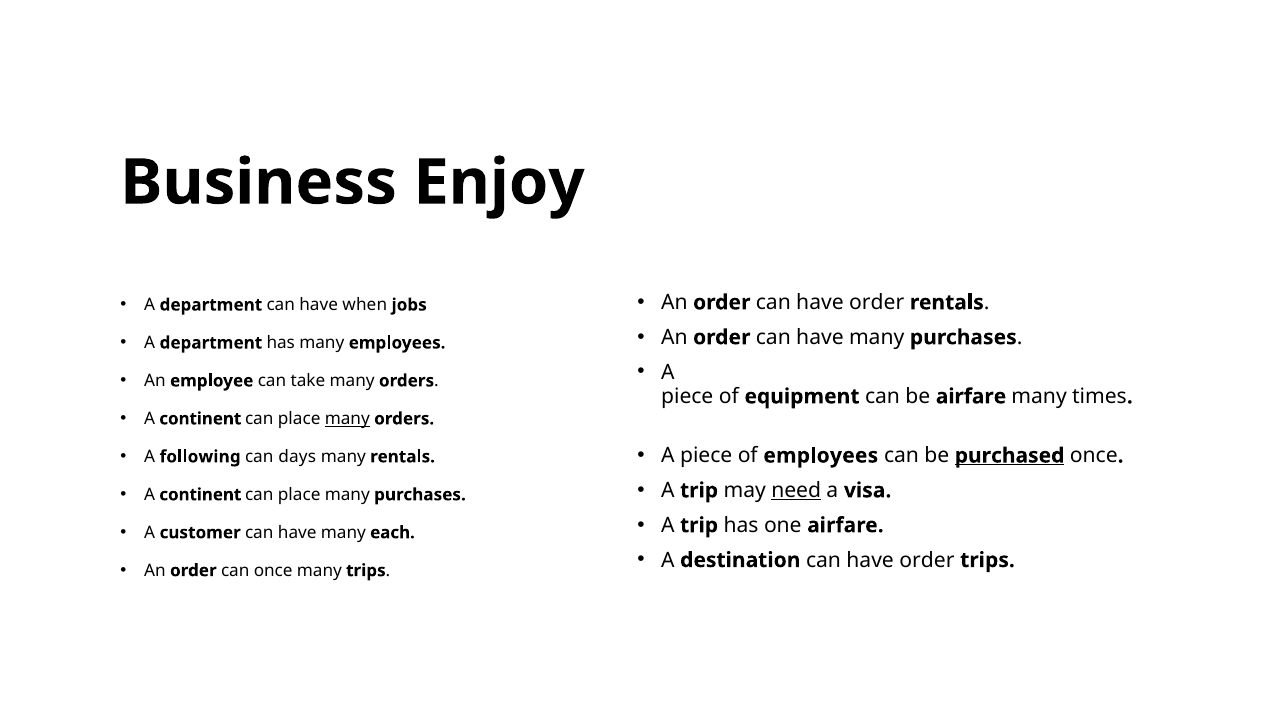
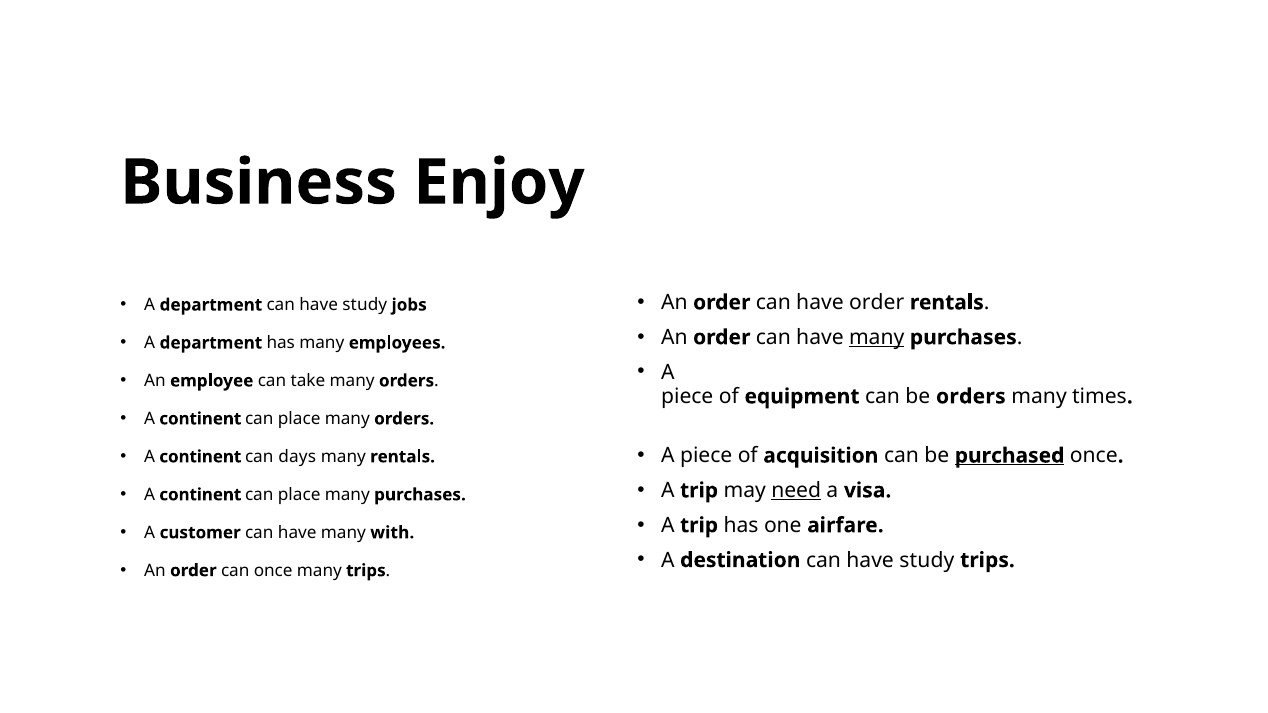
department can have when: when -> study (365, 305)
many underline: none -> present (877, 337)
be airfare: airfare -> orders (971, 397)
many underline: present -> none (347, 419)
of employees: employees -> acquisition (821, 456)
following: following -> continent (200, 457)
each: each -> with (392, 533)
destination can have order: order -> study (927, 560)
